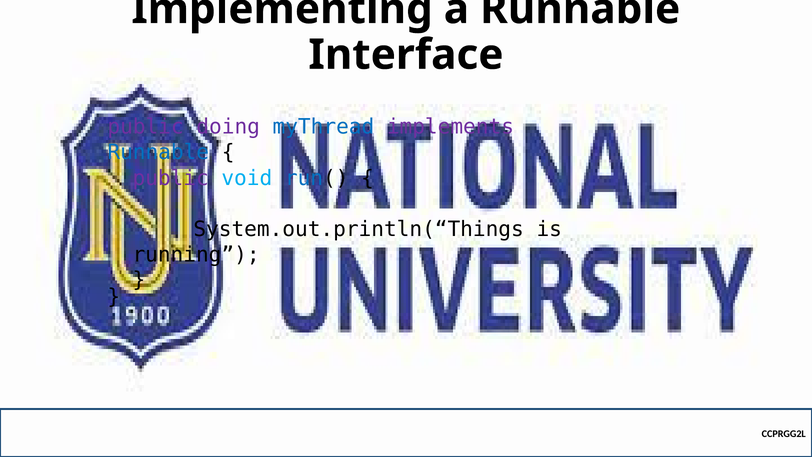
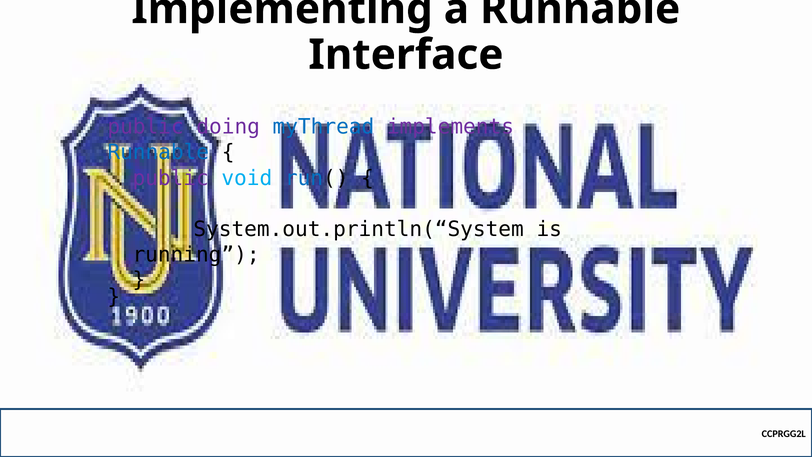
System.out.println(“Things: System.out.println(“Things -> System.out.println(“System (359, 229)
